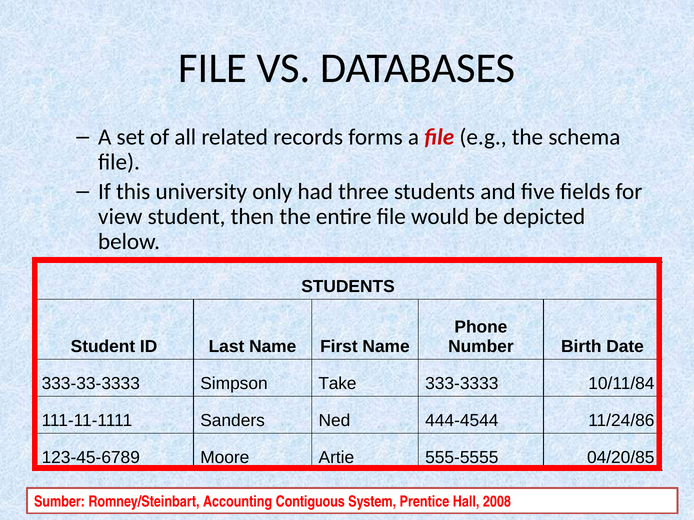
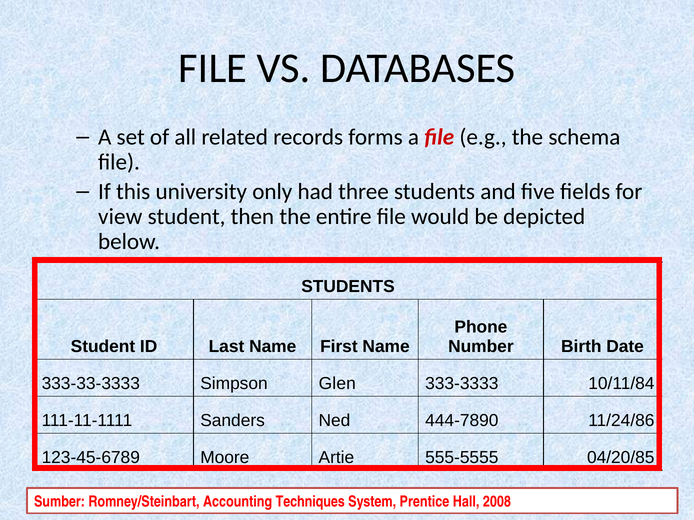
Take: Take -> Glen (337, 384)
444-4544: 444-4544 -> 444-7890 (462, 421)
Contiguous: Contiguous -> Techniques (310, 502)
